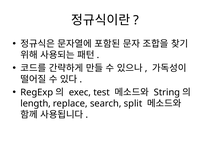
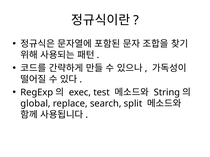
length: length -> global (35, 104)
